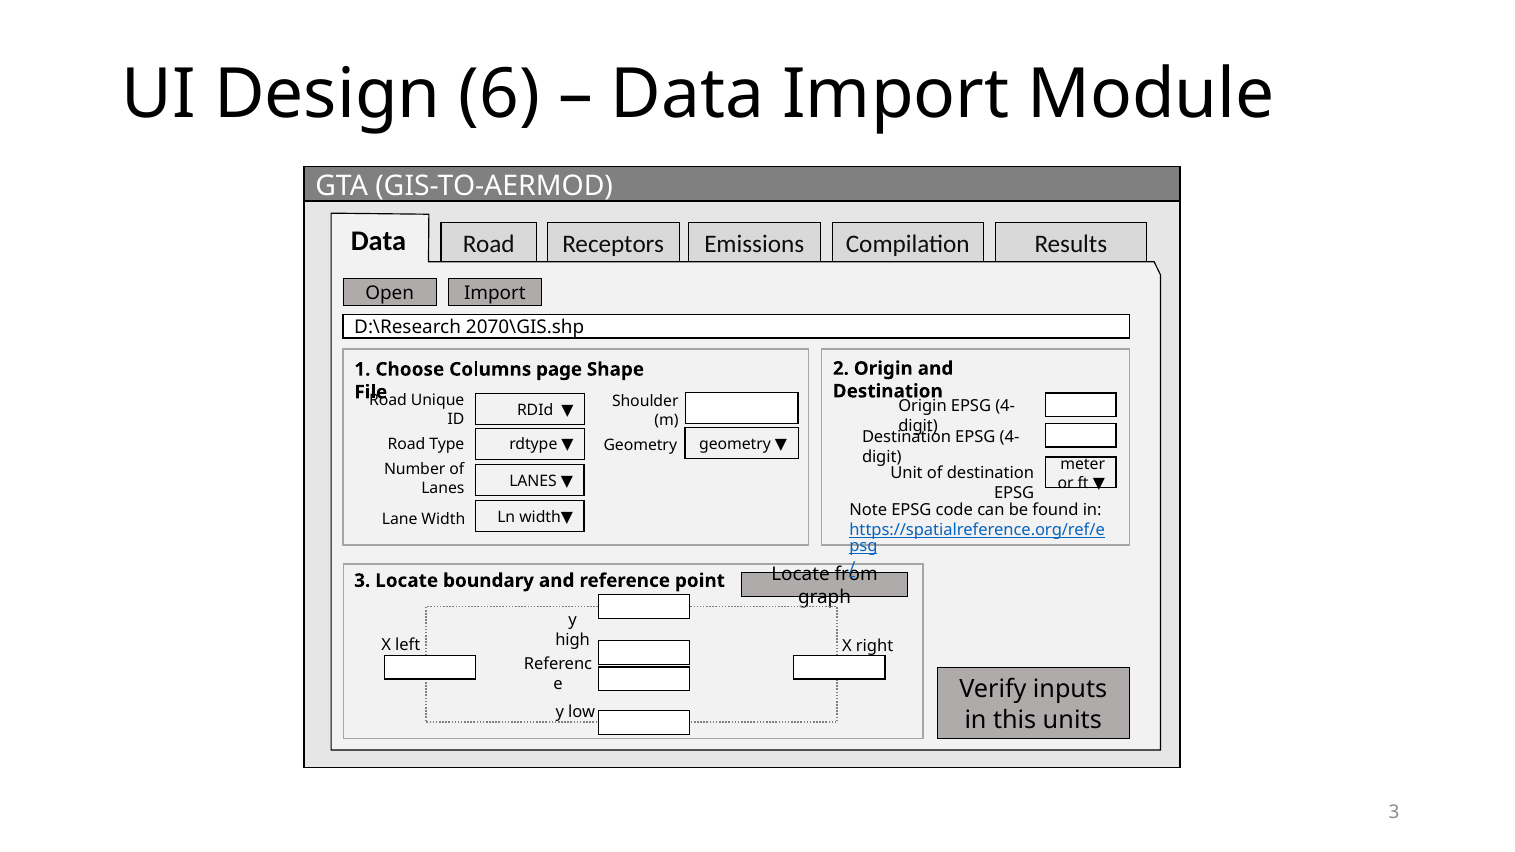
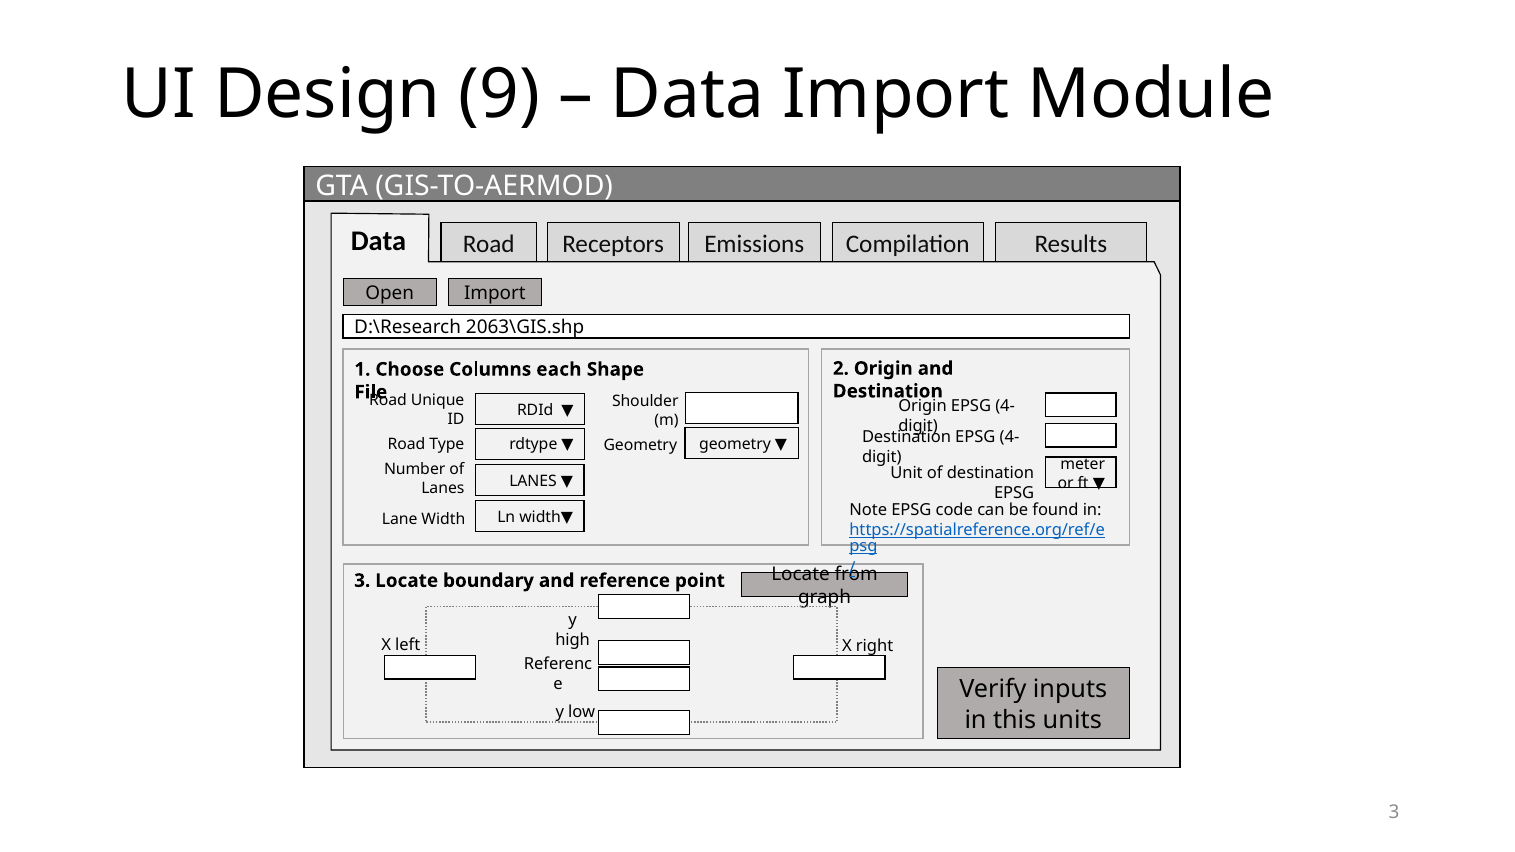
6: 6 -> 9 (499, 94)
2070\GIS.shp: 2070\GIS.shp -> 2063\GIS.shp (525, 327)
page: page -> each (559, 369)
